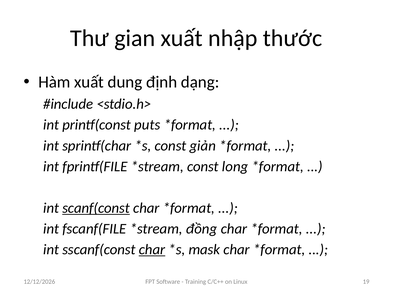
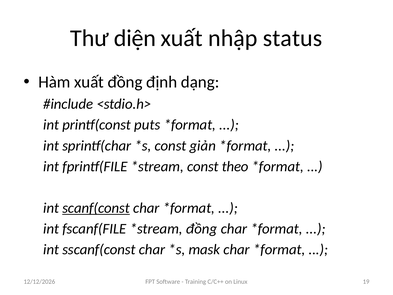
gian: gian -> diện (135, 38)
thước: thước -> status (293, 38)
xuất dung: dung -> đồng (125, 82)
long: long -> theo (235, 166)
char underline: present -> none (152, 249)
